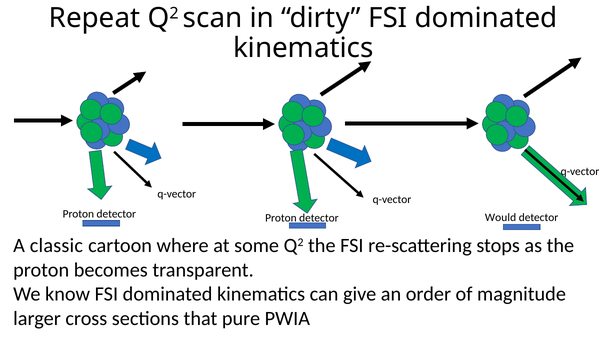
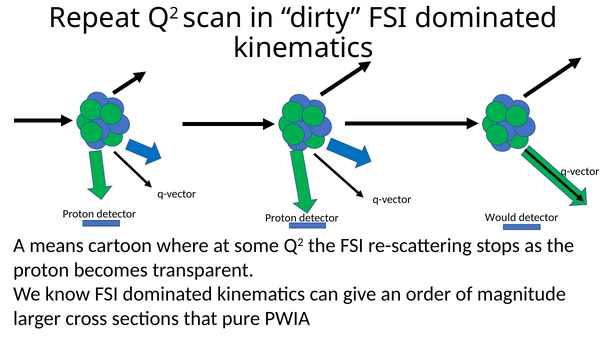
classic: classic -> means (57, 246)
